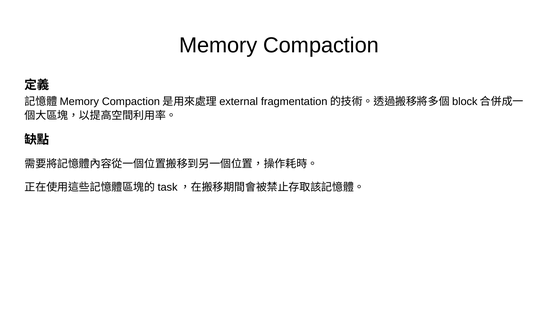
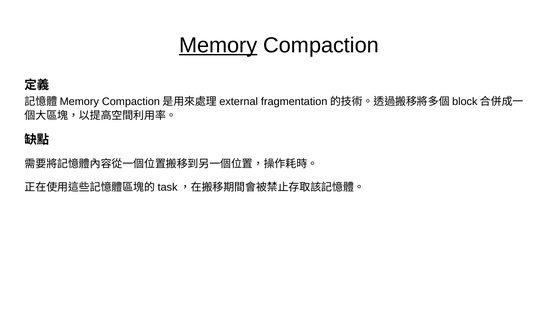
Memory underline: none -> present (218, 45)
